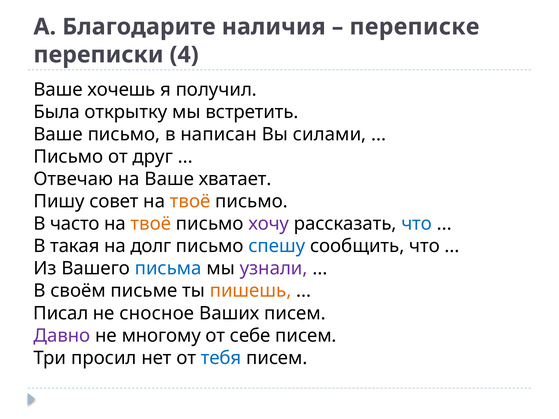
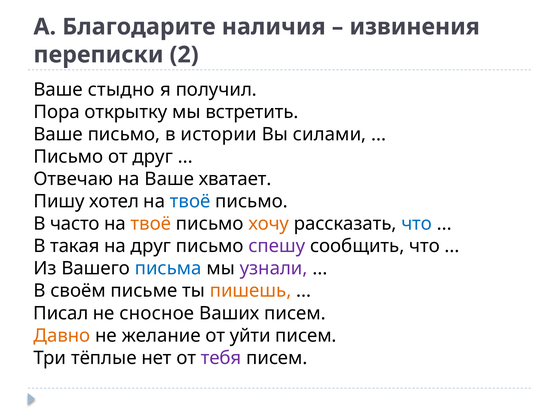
переписке: переписке -> извинения (415, 27)
4: 4 -> 2 (184, 55)
хочешь: хочешь -> стыдно (121, 90)
Была: Была -> Пора (57, 112)
написан: написан -> истории (219, 135)
совет: совет -> хотел (114, 202)
твоё colour: orange -> blue (190, 202)
хочу colour: purple -> orange (269, 224)
на долг: долг -> друг (151, 246)
спешу colour: blue -> purple (277, 246)
Давно colour: purple -> orange (62, 336)
многому: многому -> желание (161, 336)
себе: себе -> уйти (250, 336)
просил: просил -> тёплые (104, 358)
тебя colour: blue -> purple (221, 358)
